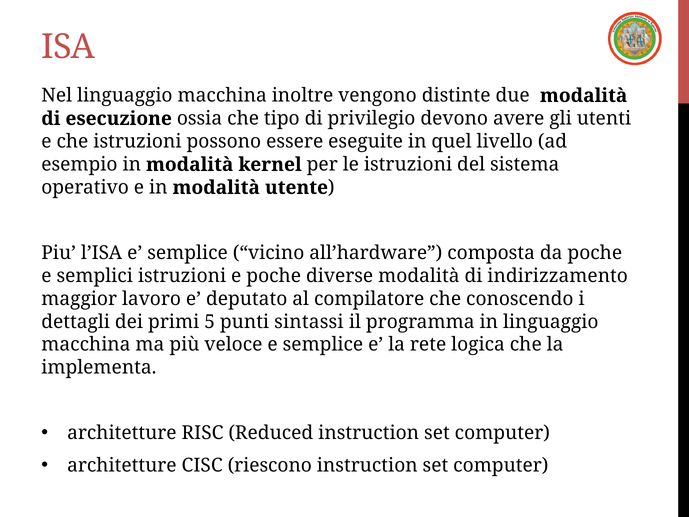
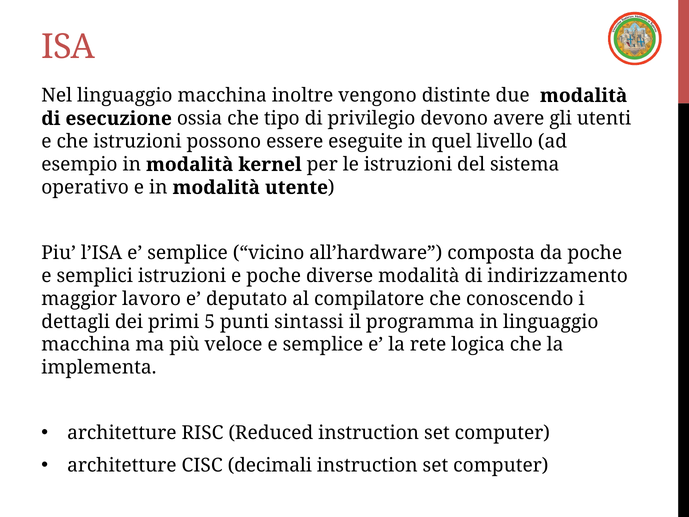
riescono: riescono -> decimali (270, 465)
